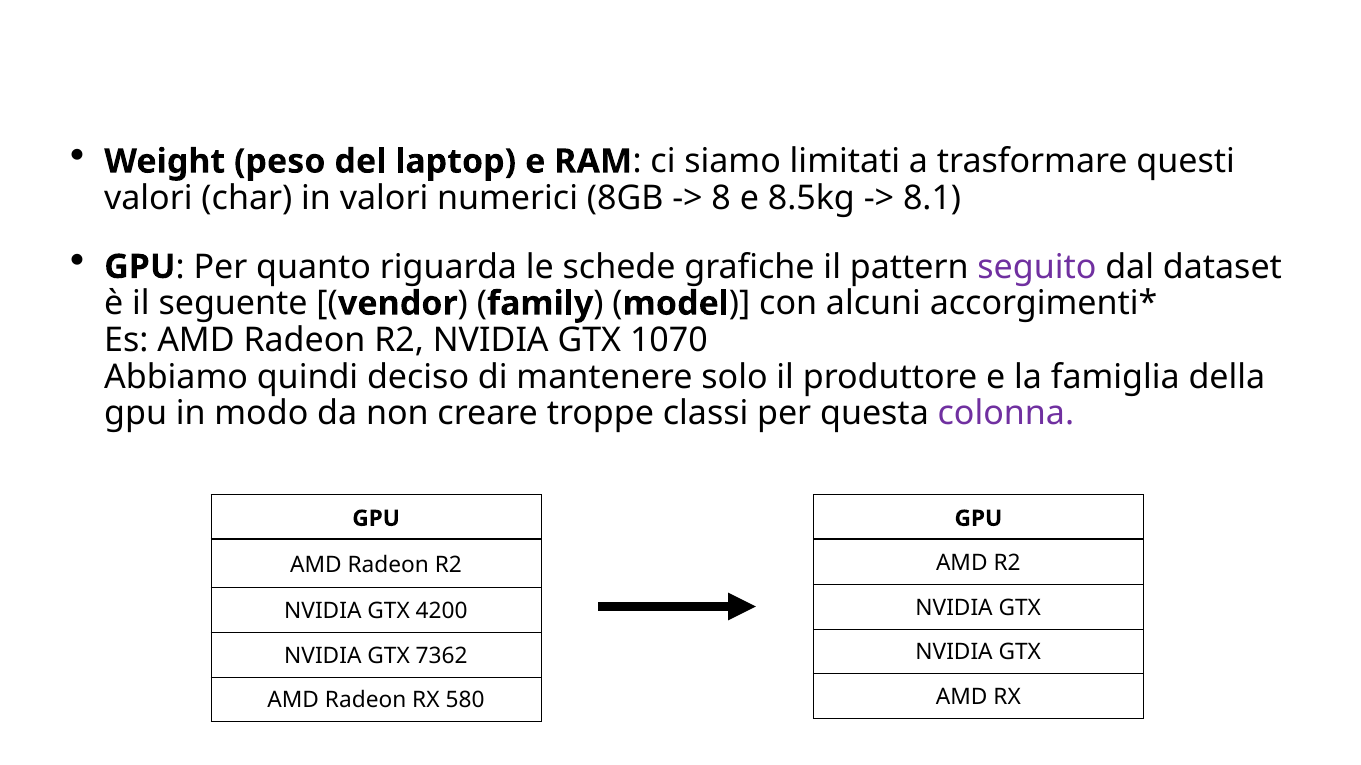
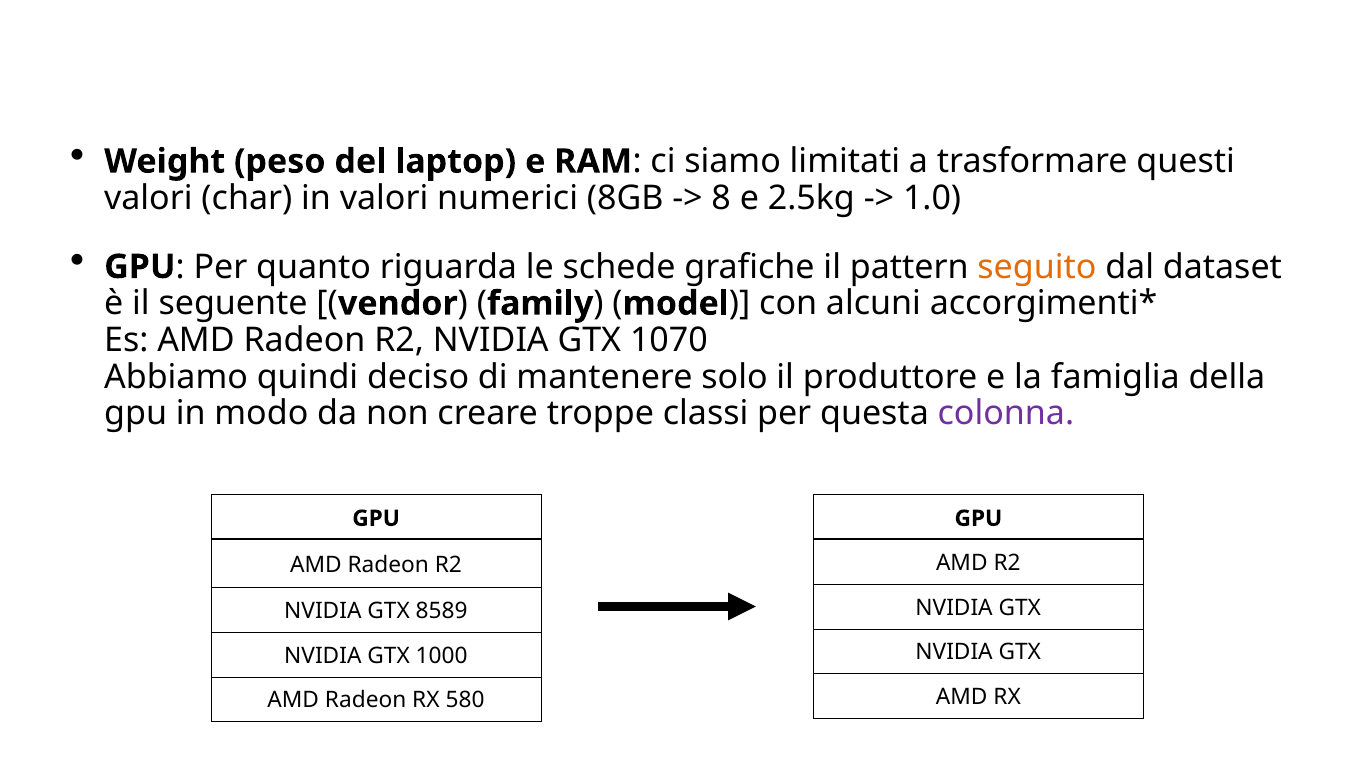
8.5kg: 8.5kg -> 2.5kg (811, 198)
8.1: 8.1 -> 1.0 (932, 198)
seguito colour: purple -> orange (1037, 267)
4200: 4200 -> 8589 (442, 612)
7362: 7362 -> 1000 (442, 656)
